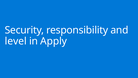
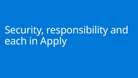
level: level -> each (16, 41)
